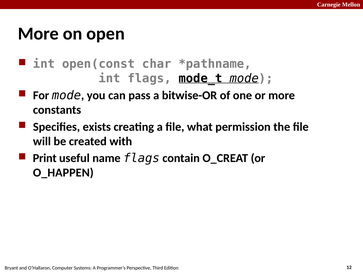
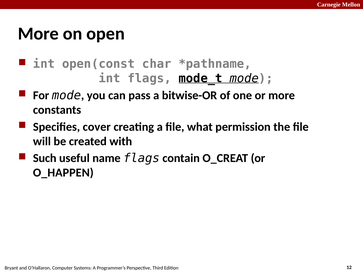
exists: exists -> cover (97, 127)
Print: Print -> Such (45, 158)
